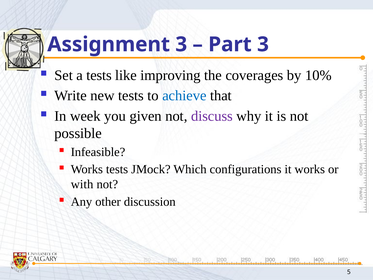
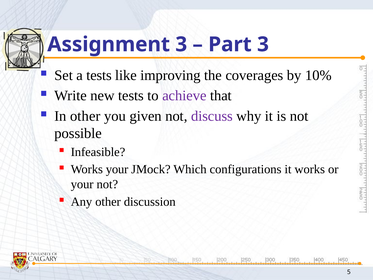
achieve colour: blue -> purple (184, 96)
In week: week -> other (85, 116)
Works tests: tests -> your (117, 169)
with: with -> your (82, 184)
